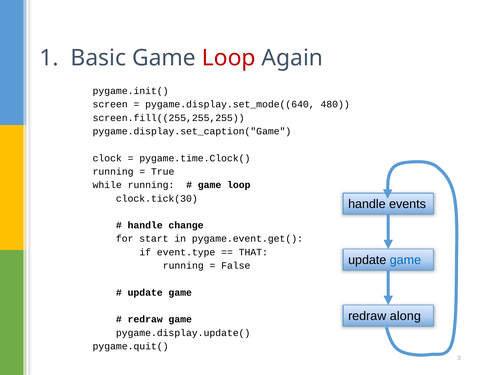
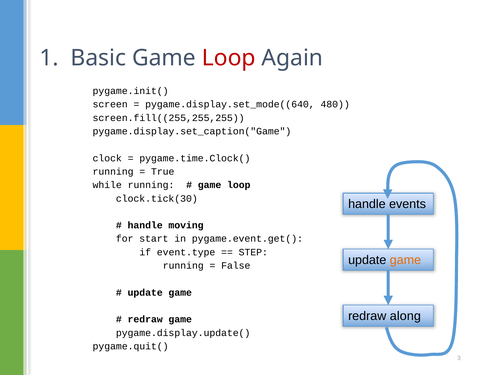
change: change -> moving (186, 225)
THAT: THAT -> STEP (253, 252)
game colour: blue -> orange (405, 260)
